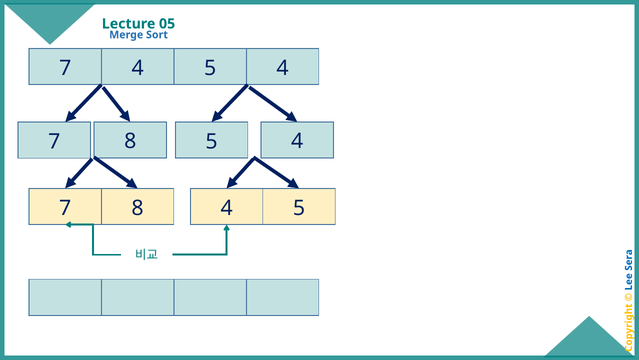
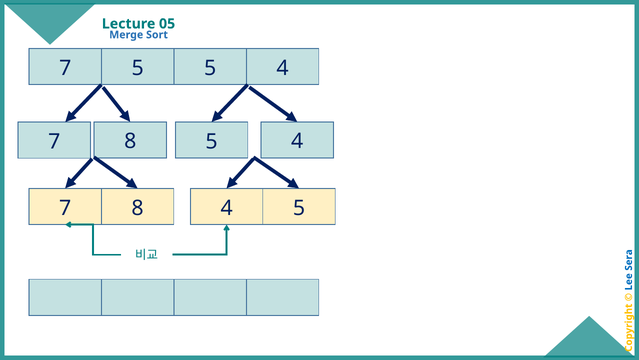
7 4: 4 -> 5 (138, 68)
